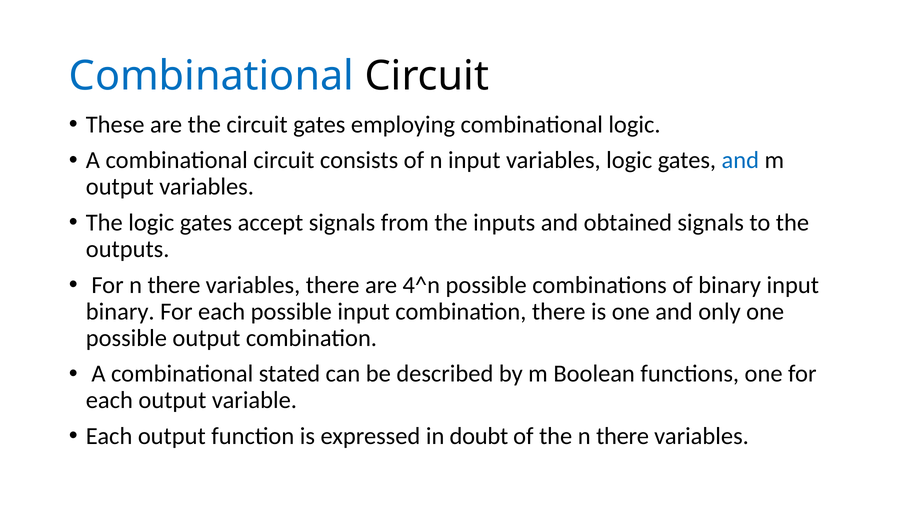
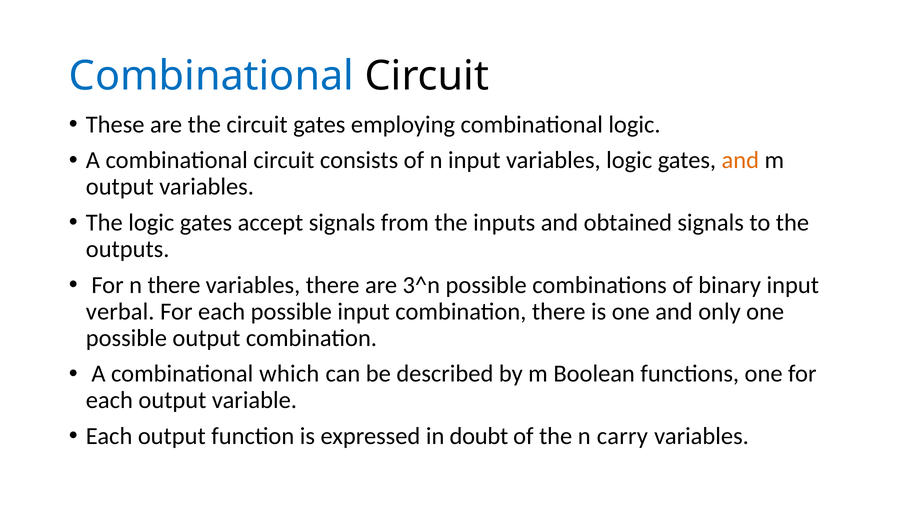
and colour: blue -> orange (740, 160)
4^n: 4^n -> 3^n (421, 285)
binary: binary -> verbal (120, 311)
stated: stated -> which (289, 373)
the n there: there -> carry (622, 436)
